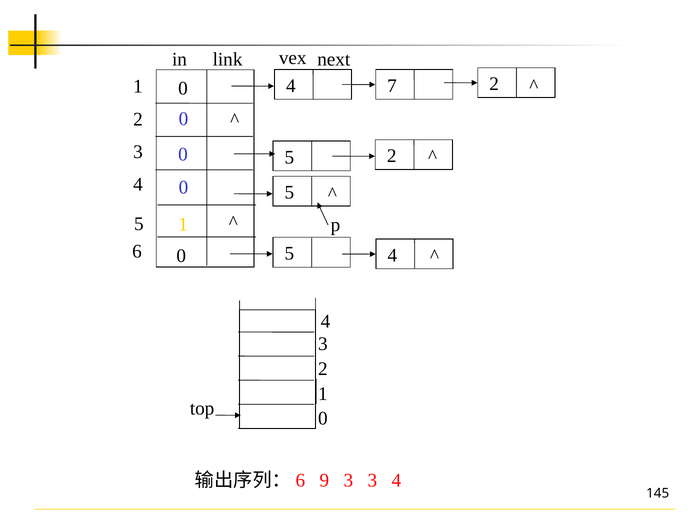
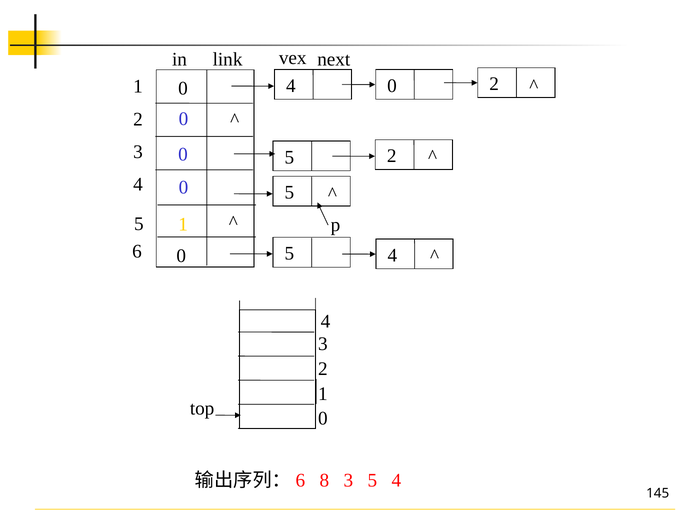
7: 7 -> 0 (392, 86)
9: 9 -> 8 (324, 481)
3 3: 3 -> 5 (372, 481)
